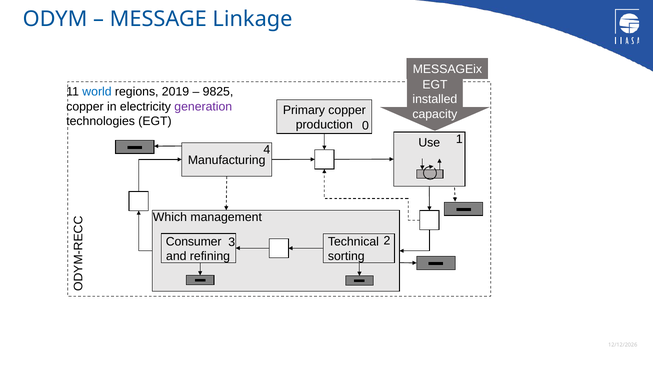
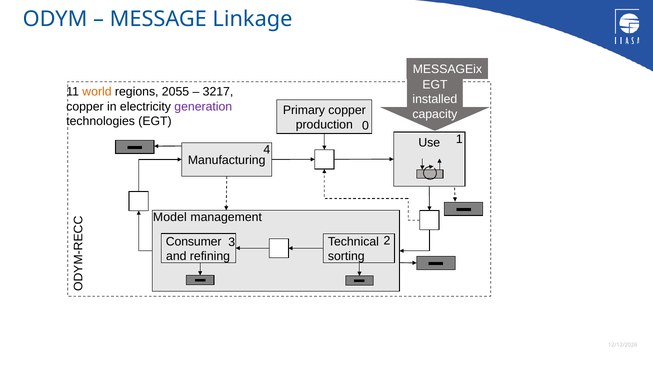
world colour: blue -> orange (97, 92)
2019: 2019 -> 2055 (175, 92)
9825: 9825 -> 3217 (218, 92)
Which: Which -> Model (170, 217)
